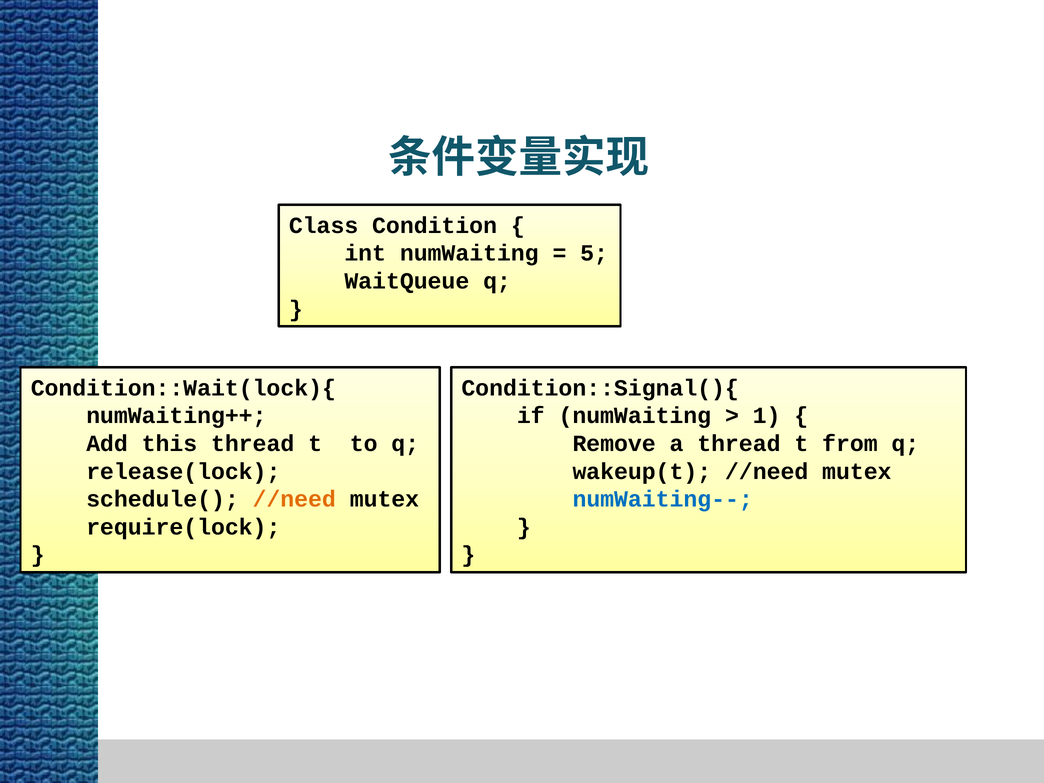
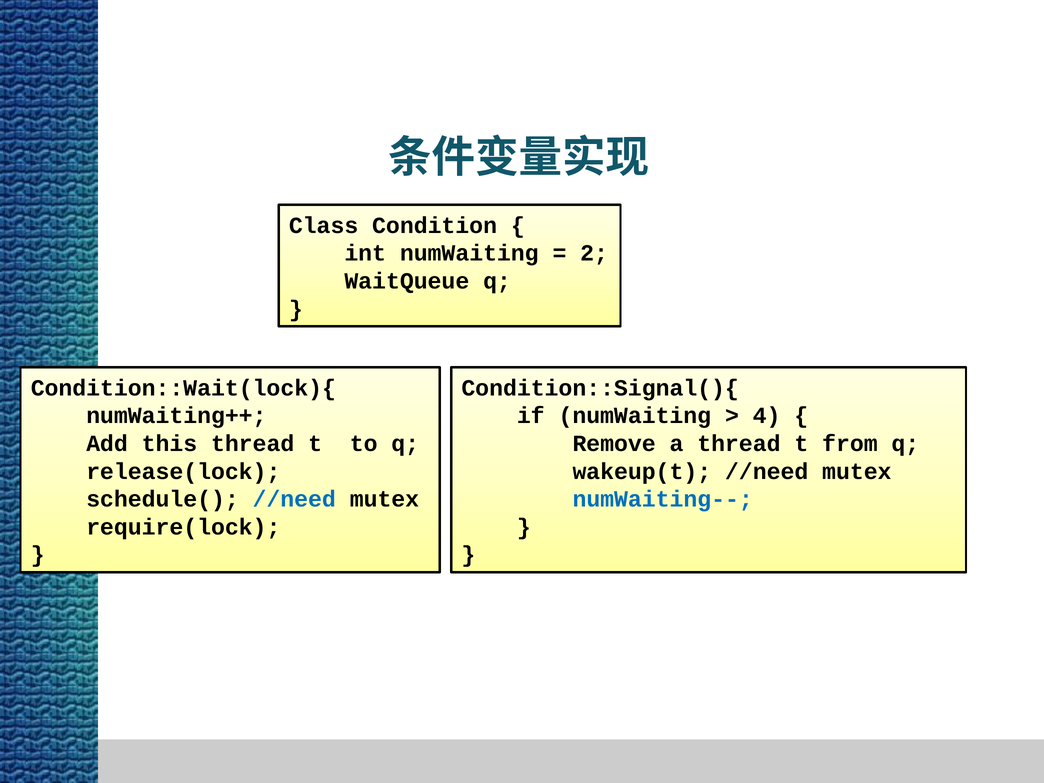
5: 5 -> 2 (594, 253)
1: 1 -> 4 (767, 416)
//need colour: orange -> blue (294, 499)
